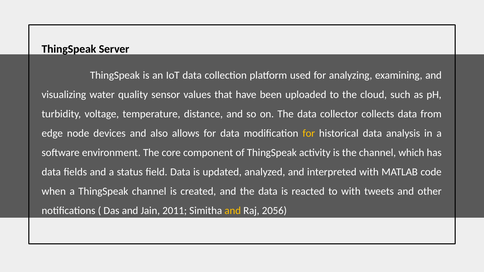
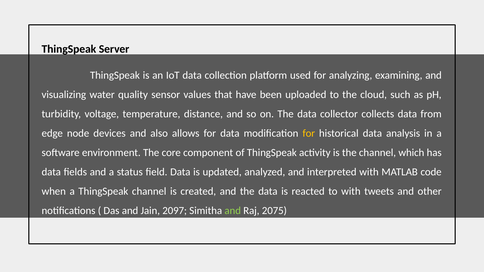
2011: 2011 -> 2097 (175, 211)
and colour: yellow -> light green (233, 211)
2056: 2056 -> 2075 (274, 211)
